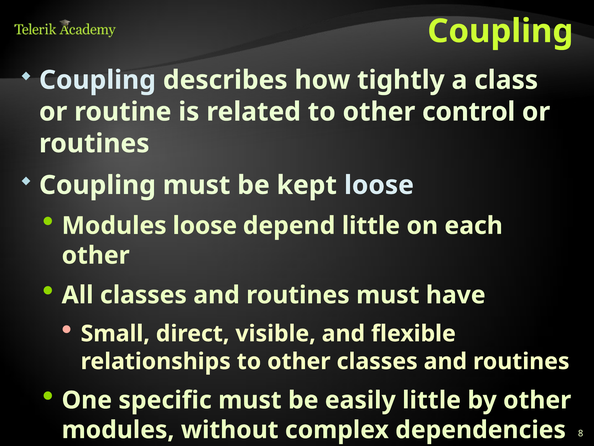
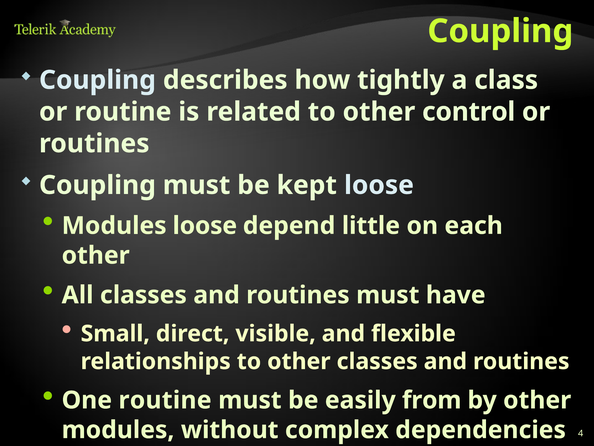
One specific: specific -> routine (165, 400)
easily little: little -> from (432, 400)
8: 8 -> 4 (581, 433)
